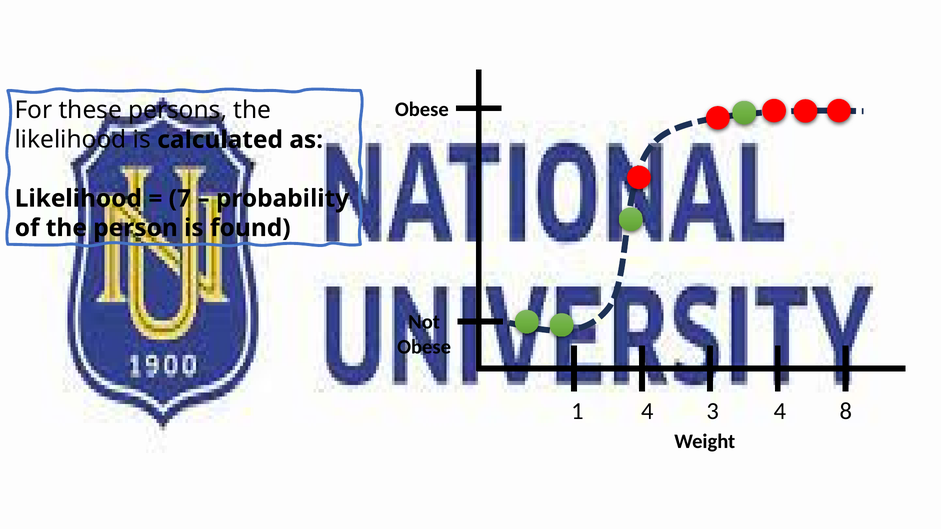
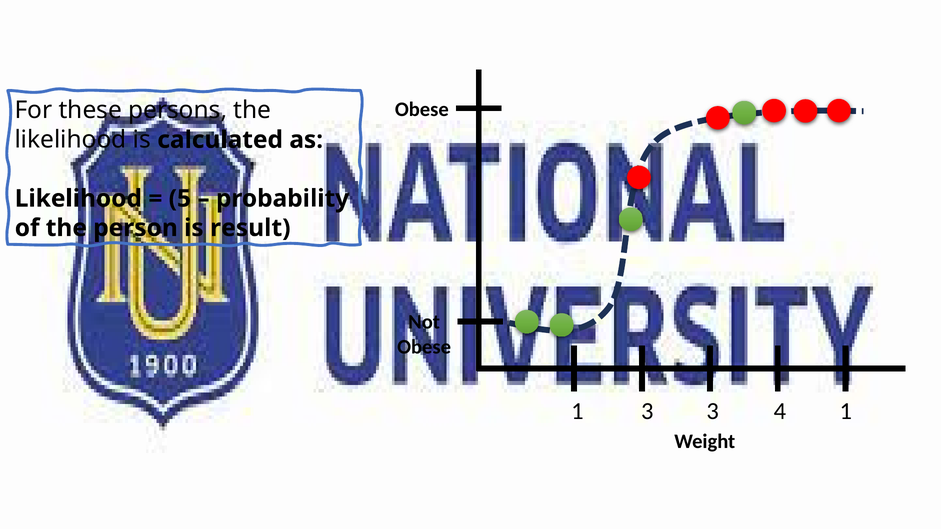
7: 7 -> 5 (180, 199)
found: found -> result (250, 228)
4 8: 8 -> 1 (846, 411)
1 4: 4 -> 3 (647, 412)
